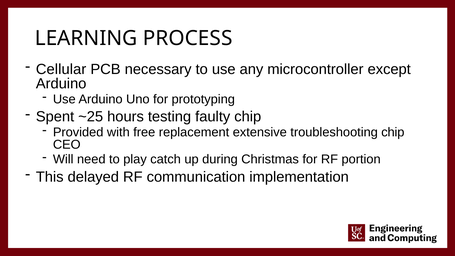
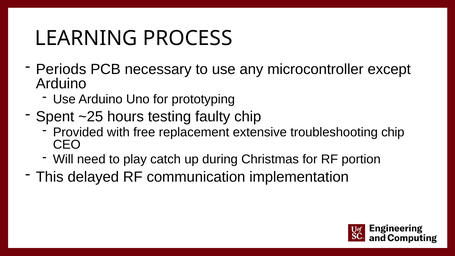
Cellular: Cellular -> Periods (61, 69)
